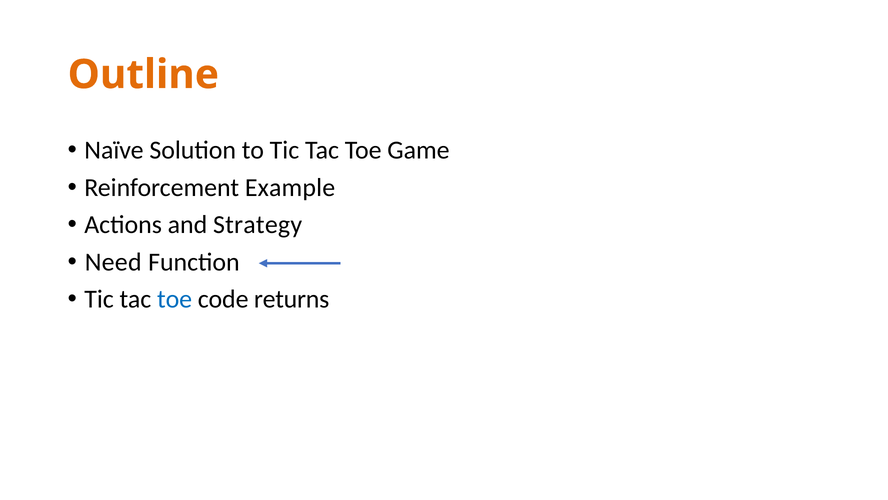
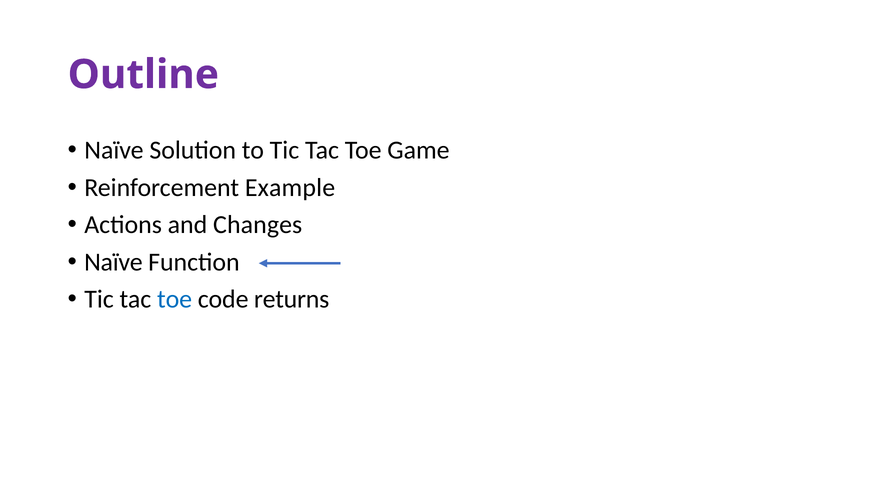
Outline colour: orange -> purple (143, 75)
Strategy: Strategy -> Changes (258, 225)
Need: Need -> Naïve (113, 262)
